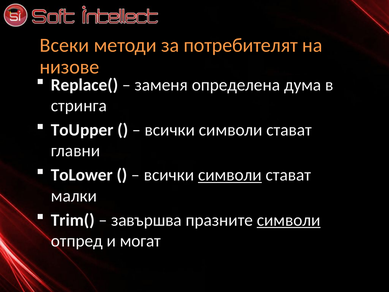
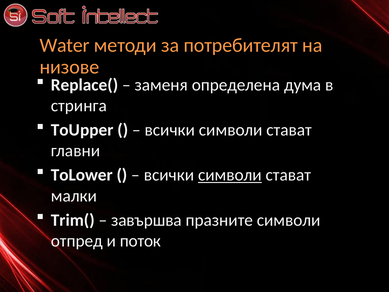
Всеки: Всеки -> Water (65, 45)
символи underline: present -> none (289, 220)
могат: могат -> поток (140, 241)
